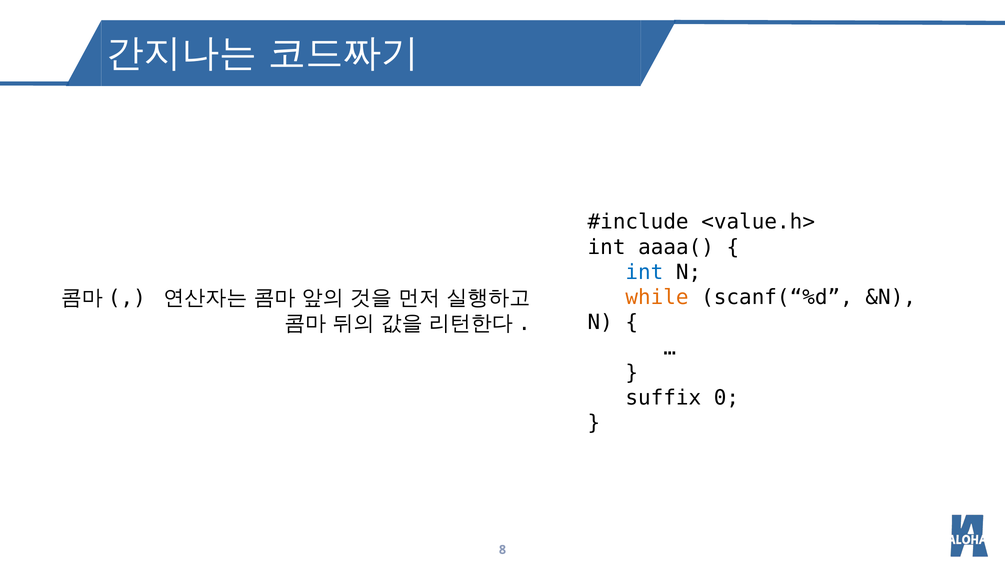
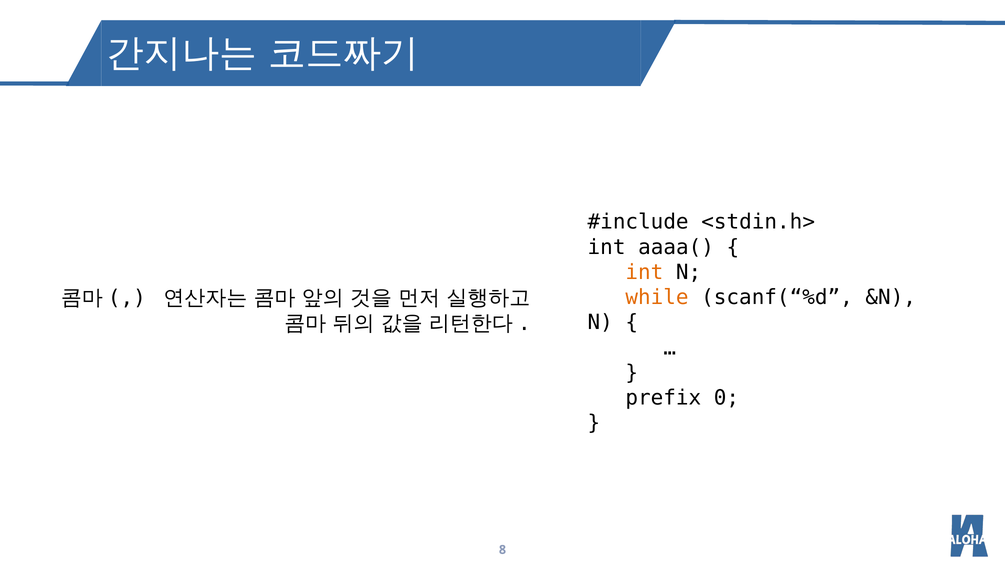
<value.h>: <value.h> -> <stdin.h> (758, 222)
int colour: blue -> orange (644, 272)
suffix: suffix -> prefix (663, 398)
